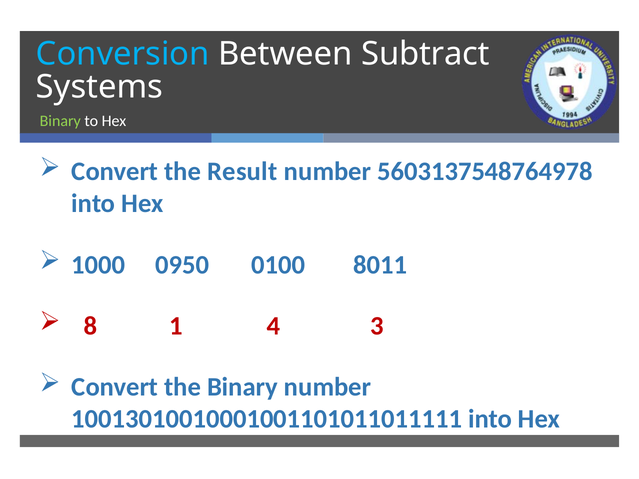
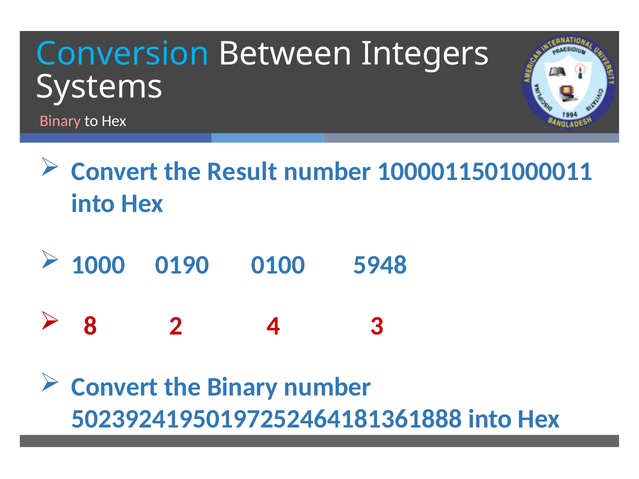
Subtract: Subtract -> Integers (425, 54)
Binary colour: light green -> pink (60, 121)
5603137548764978: 5603137548764978 -> 1000011501000011 (485, 172)
0950: 0950 -> 0190 (182, 265)
8011: 8011 -> 5948 (380, 265)
1: 1 -> 2 (176, 326)
10013010010001001101011011111: 10013010010001001101011011111 -> 50239241950197252464181361888 (267, 419)
